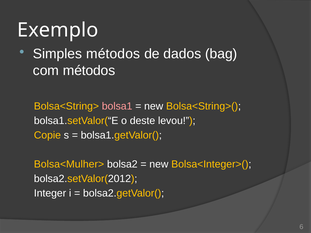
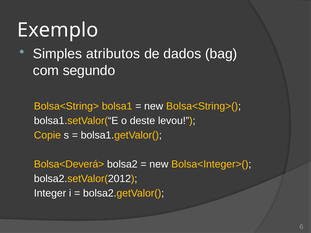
Simples métodos: métodos -> atributos (113, 54)
com métodos: métodos -> segundo (89, 71)
bolsa1 colour: pink -> yellow (117, 106)
Bolsa<Mulher>: Bolsa<Mulher> -> Bolsa<Deverá> (69, 164)
